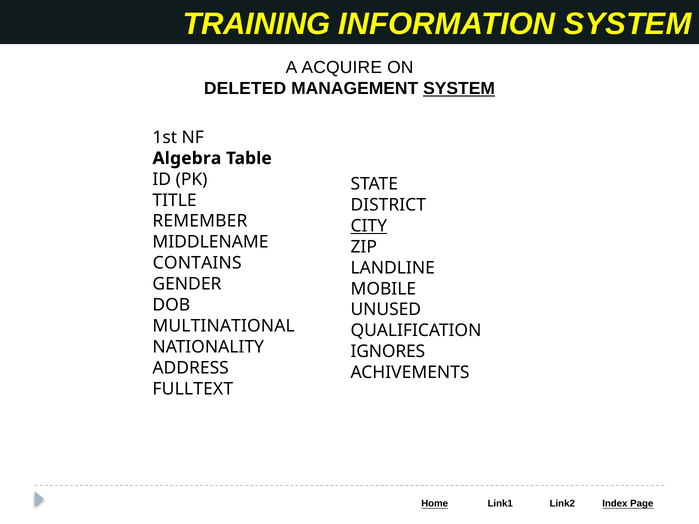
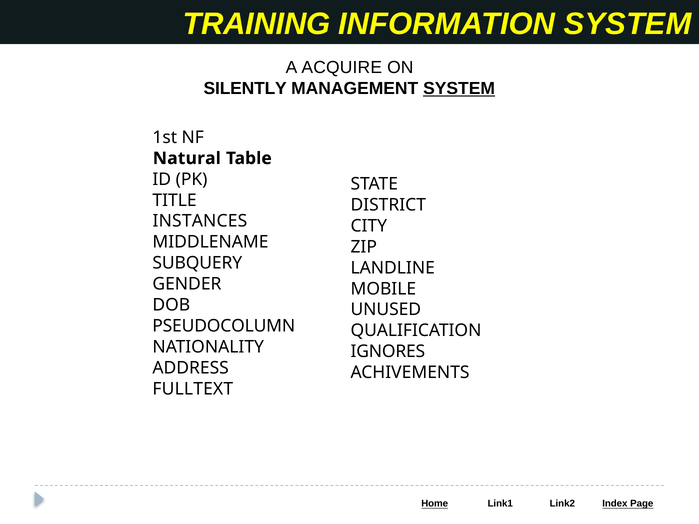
DELETED: DELETED -> SILENTLY (245, 89)
Algebra: Algebra -> Natural (187, 158)
REMEMBER: REMEMBER -> INSTANCES (200, 221)
CITY underline: present -> none (369, 226)
CONTAINS: CONTAINS -> SUBQUERY (197, 263)
MULTINATIONAL: MULTINATIONAL -> PSEUDOCOLUMN (224, 326)
